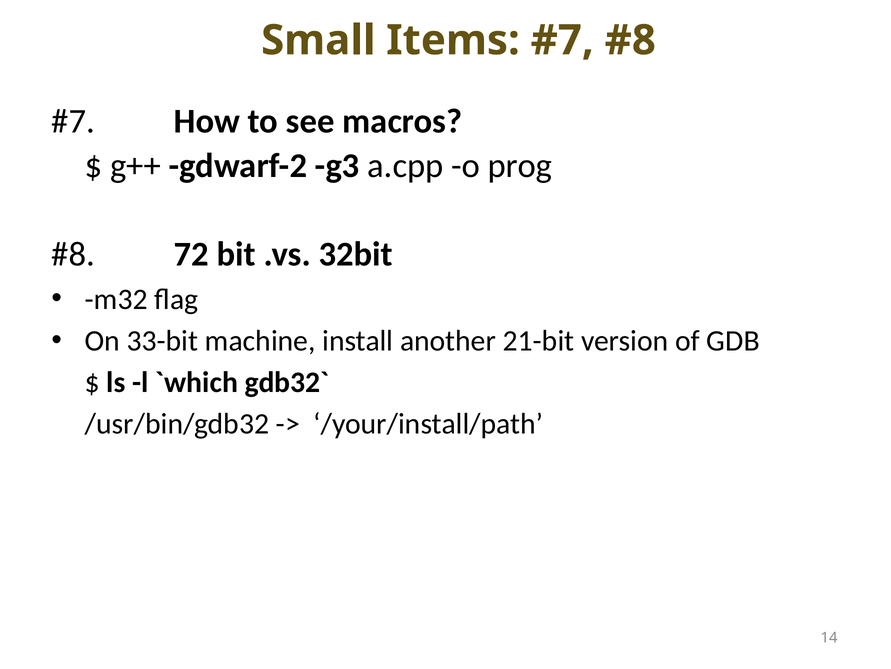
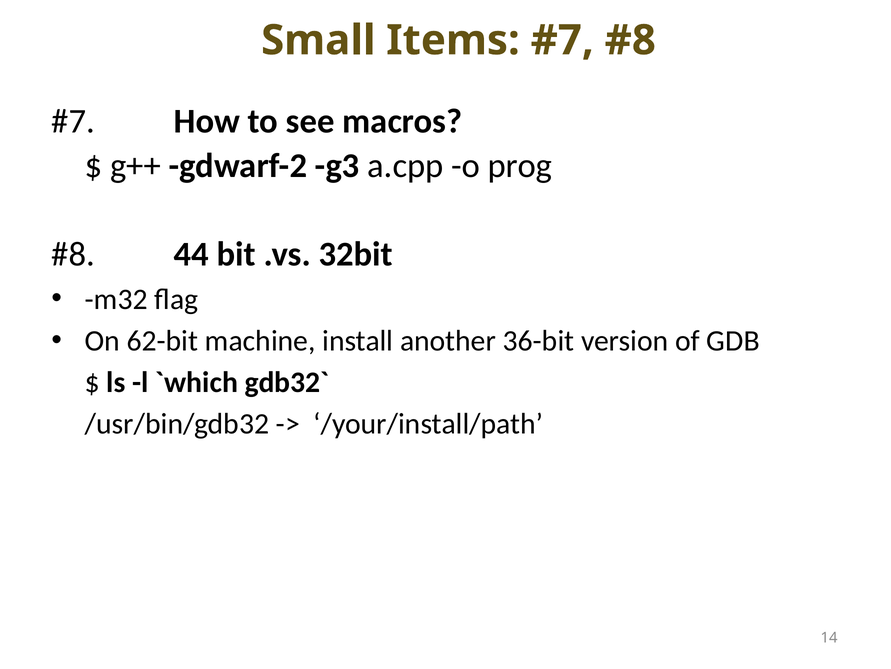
72: 72 -> 44 (191, 254)
33-bit: 33-bit -> 62-bit (162, 340)
21-bit: 21-bit -> 36-bit (538, 340)
